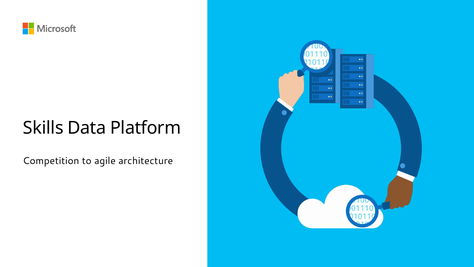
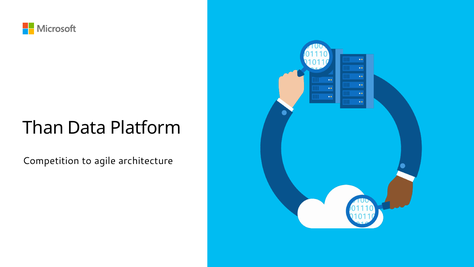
Skills: Skills -> Than (43, 128)
